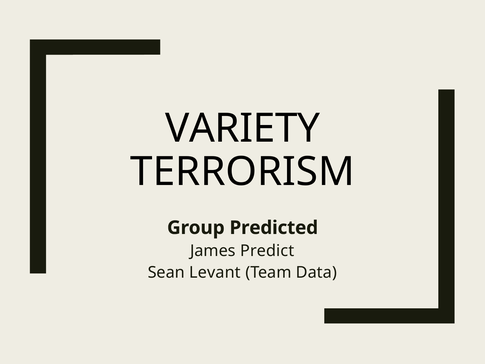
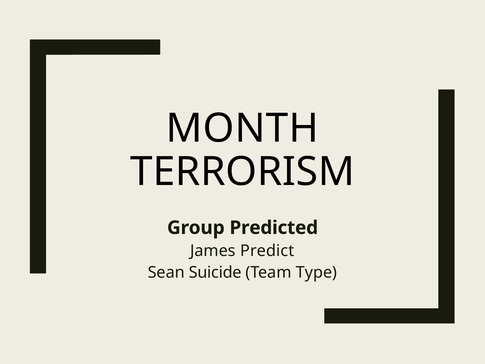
VARIETY: VARIETY -> MONTH (242, 128)
Levant: Levant -> Suicide (215, 272)
Data: Data -> Type (316, 272)
